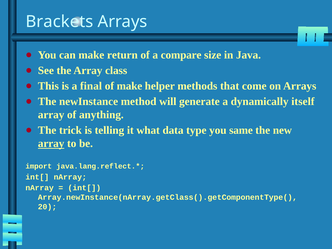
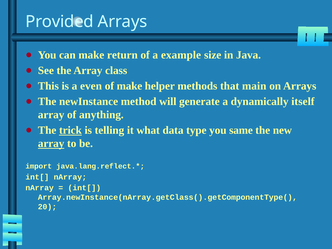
Brackets: Brackets -> Provided (60, 22)
compare: compare -> example (181, 55)
final: final -> even (91, 86)
come: come -> main (254, 86)
trick underline: none -> present (70, 130)
